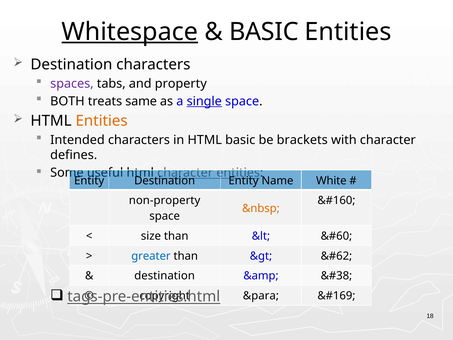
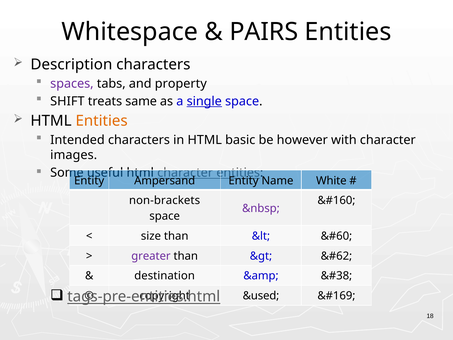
Whitespace underline: present -> none (130, 32)
BASIC: BASIC -> PAIRS (264, 32)
Destination: Destination -> Description (71, 65)
BOTH: BOTH -> SHIFT (67, 101)
brackets: brackets -> however (302, 140)
defines: defines -> images (74, 155)
Entity Destination: Destination -> Ampersand (165, 180)
non-property: non-property -> non-brackets (165, 200)
&nbsp colour: orange -> purple (261, 208)
greater colour: blue -> purple (151, 256)
&para: &para -> &used (261, 296)
